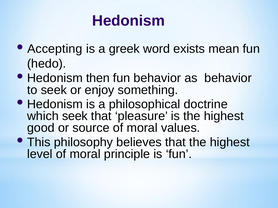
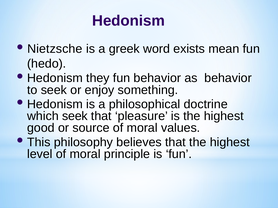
Accepting: Accepting -> Nietzsche (55, 49)
then: then -> they (98, 78)
